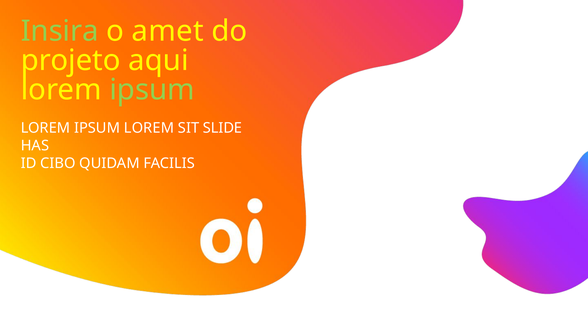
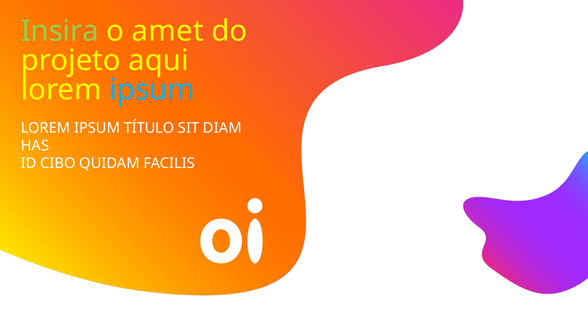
ipsum colour: light green -> light blue (152, 90)
IPSUM LOREM: LOREM -> TÍTULO (149, 128)
SLIDE: SLIDE -> DIAM (222, 128)
